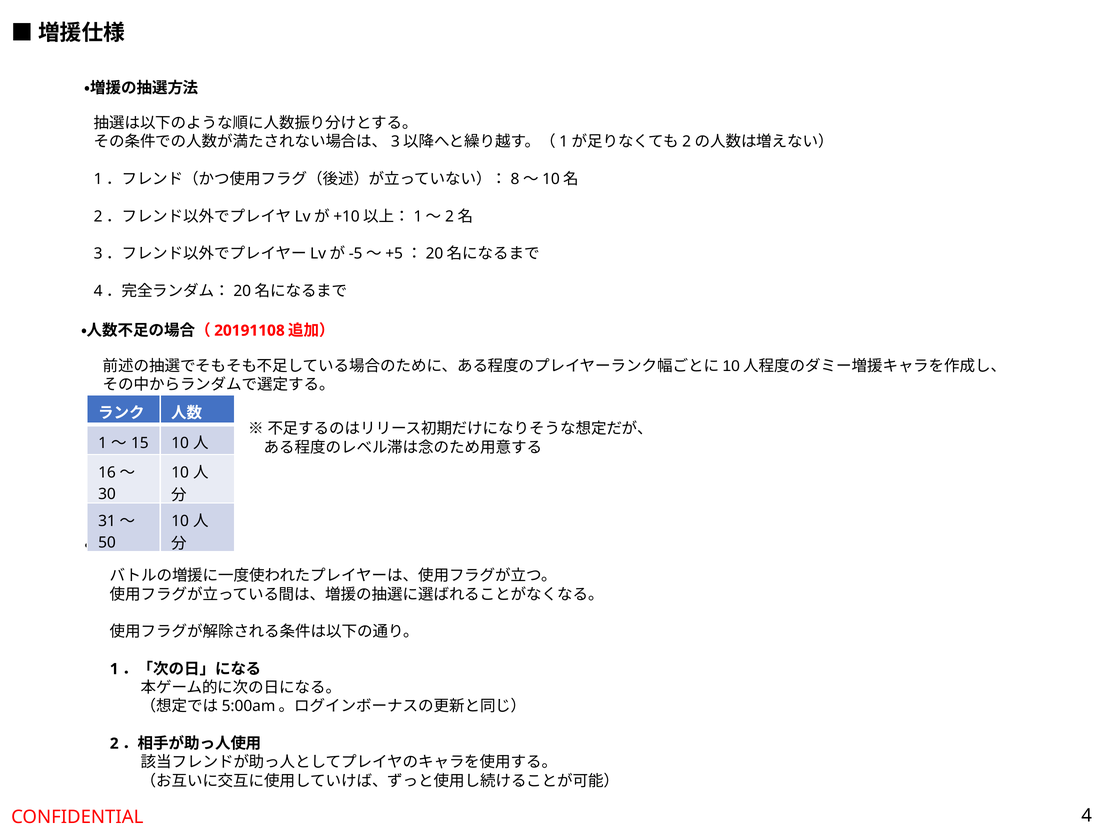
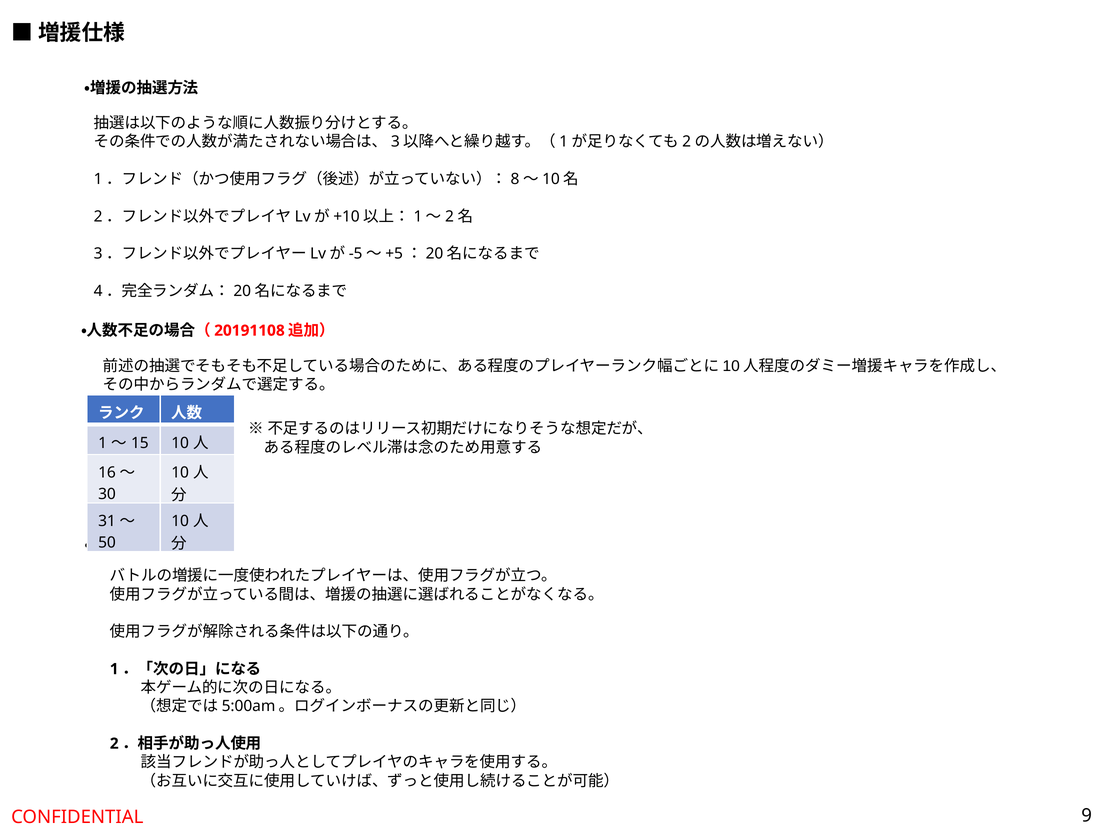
4: 4 -> 9 (1087, 815)
